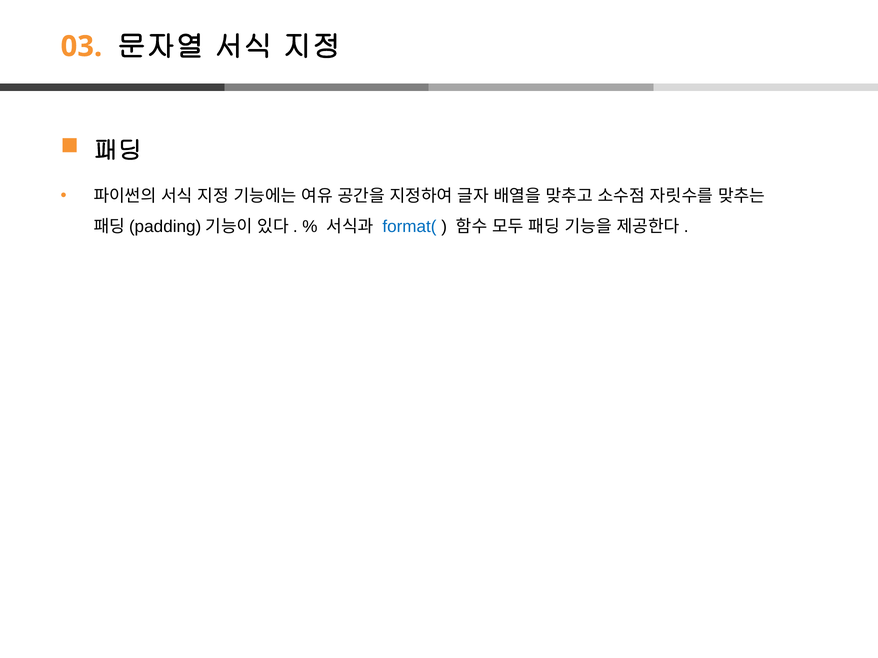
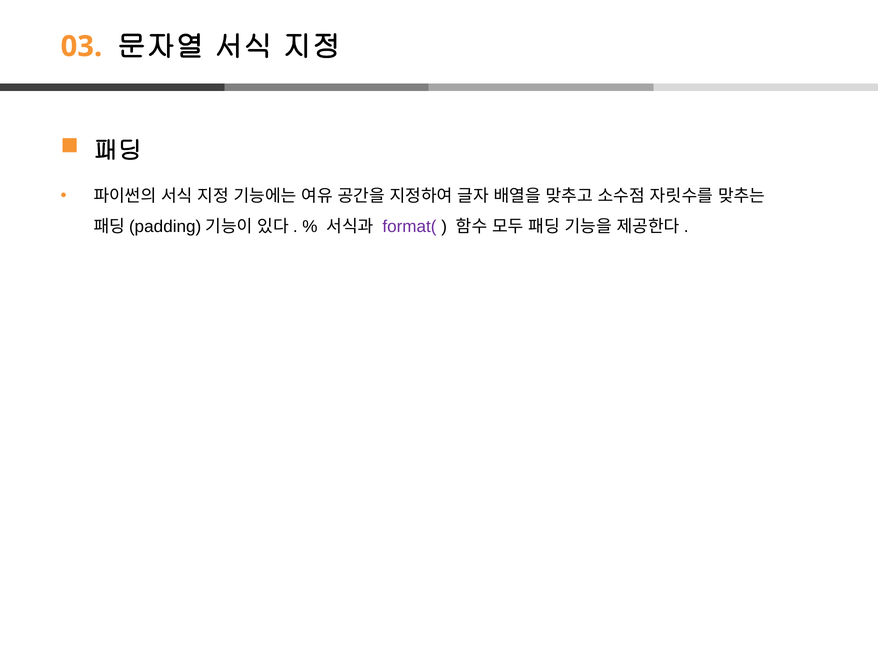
format( colour: blue -> purple (409, 227)
